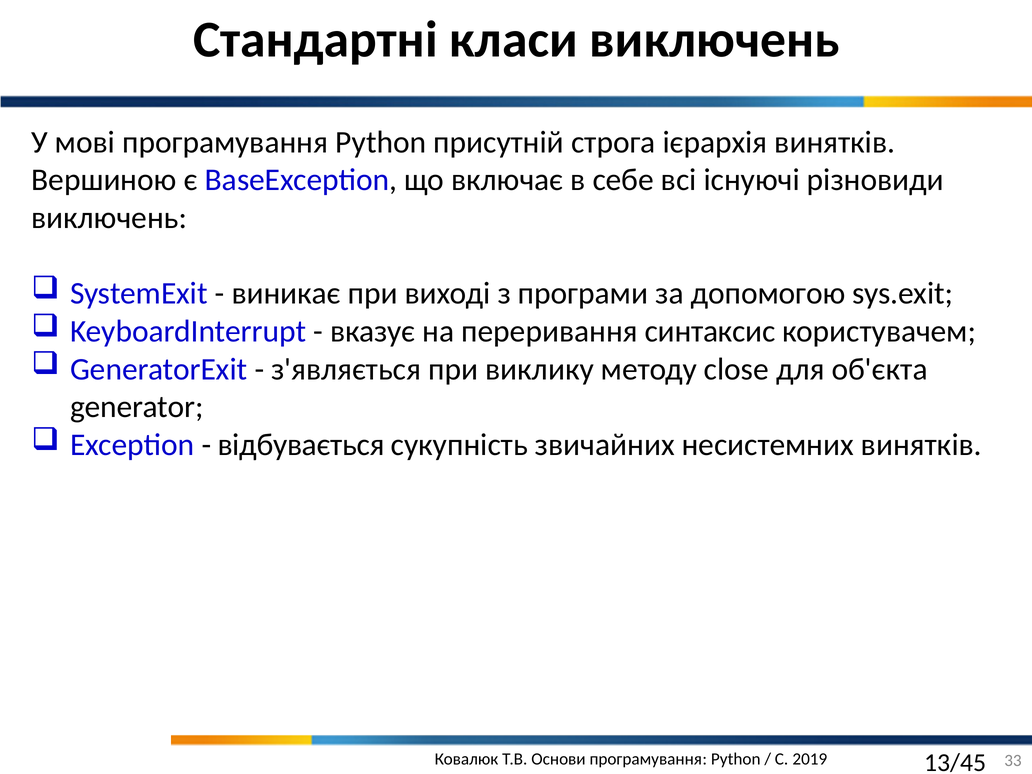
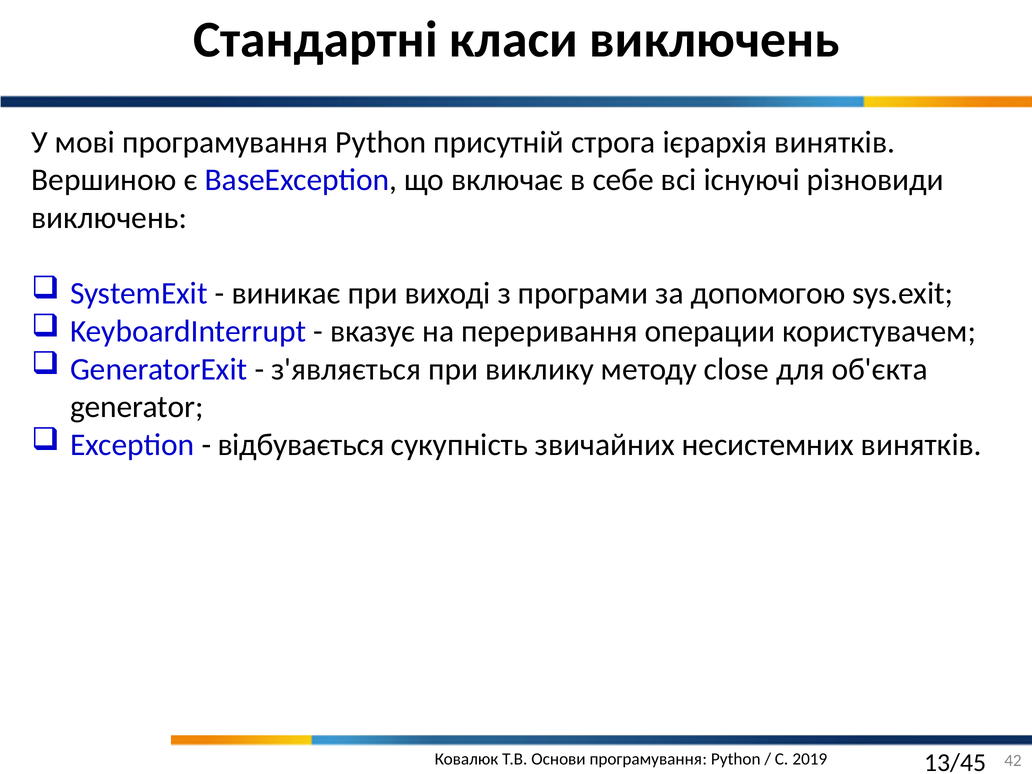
синтаксис: синтаксис -> операции (710, 331)
33: 33 -> 42 (1013, 761)
